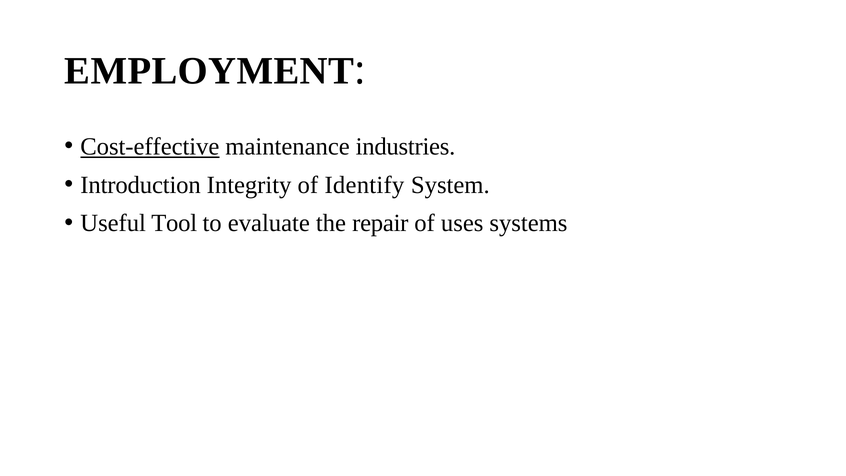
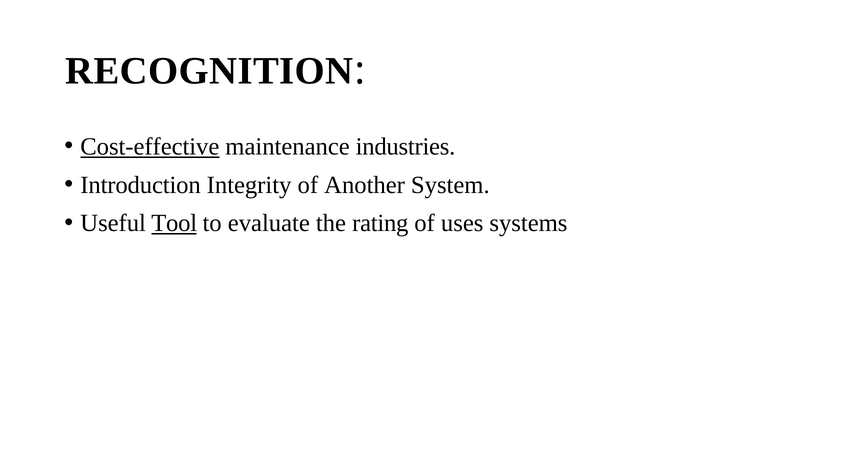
EMPLOYMENT: EMPLOYMENT -> RECOGNITION (209, 71)
Identify: Identify -> Another (365, 185)
Tool underline: none -> present (174, 223)
repair: repair -> rating (380, 223)
